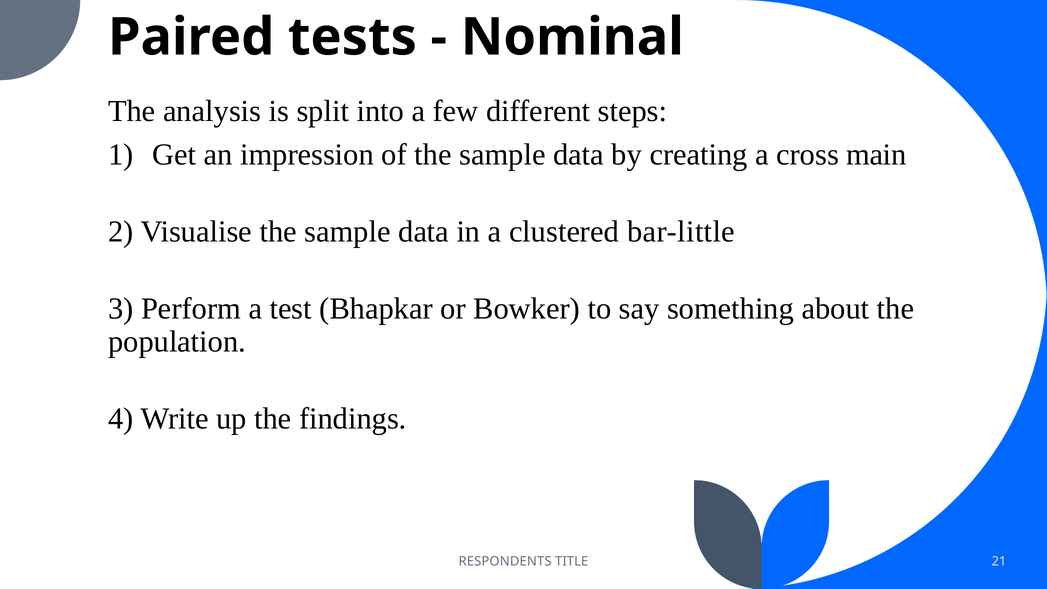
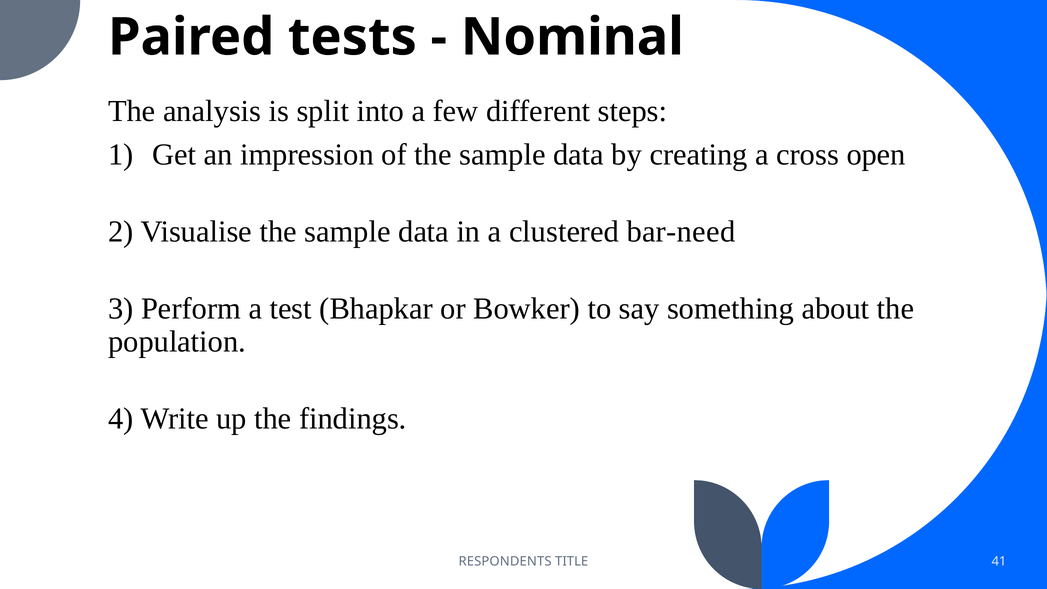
main: main -> open (876, 155)
bar-little: bar-little -> bar-need (681, 232)
21: 21 -> 41 (999, 561)
